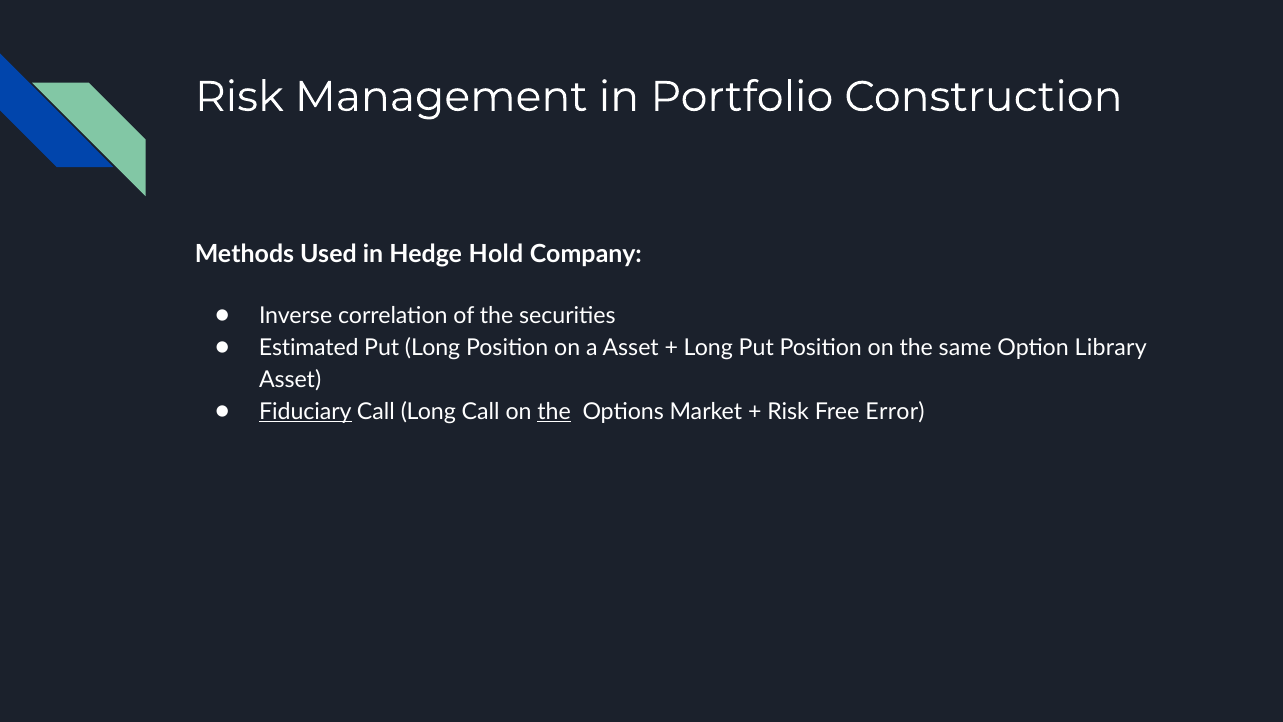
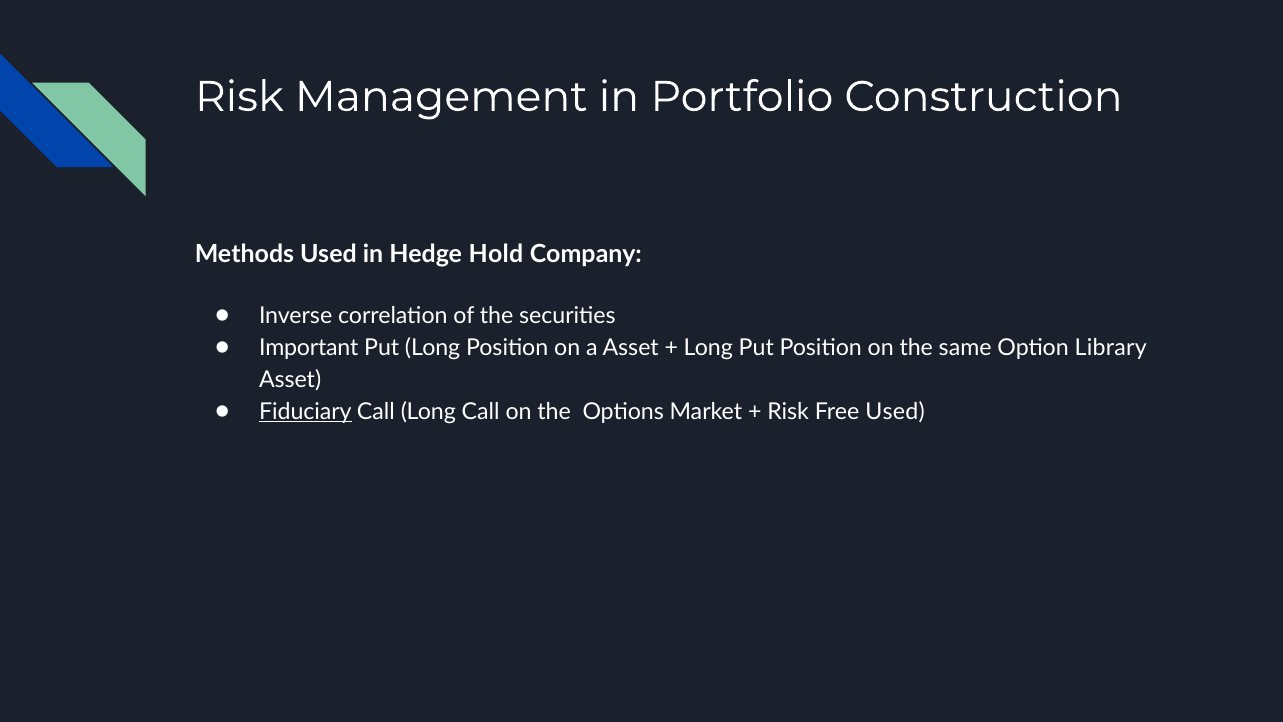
Estimated: Estimated -> Important (309, 347)
the underline: present -> none (554, 411)
Free Error: Error -> Used (895, 411)
